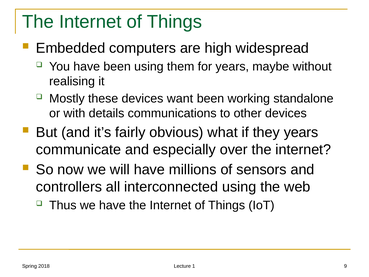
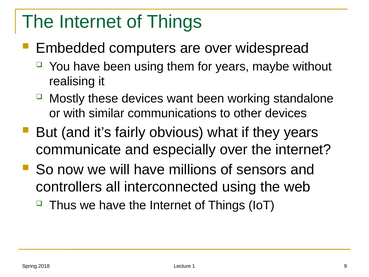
are high: high -> over (218, 48)
details: details -> similar (107, 113)
